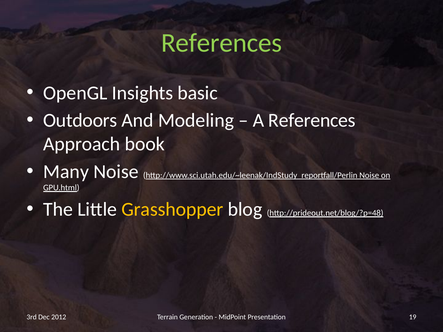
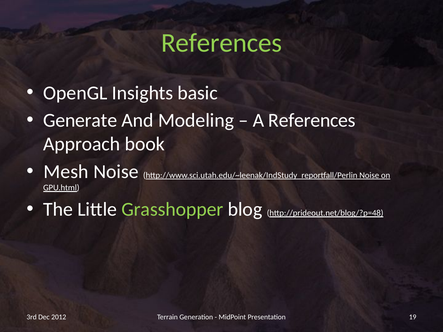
Outdoors: Outdoors -> Generate (80, 121)
Many: Many -> Mesh (66, 172)
Grasshopper colour: yellow -> light green (172, 210)
